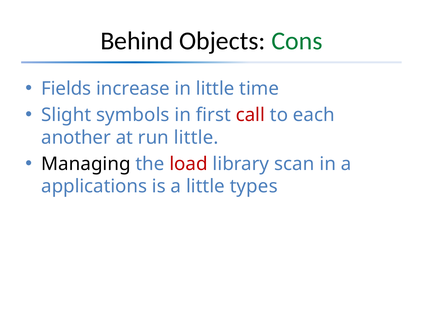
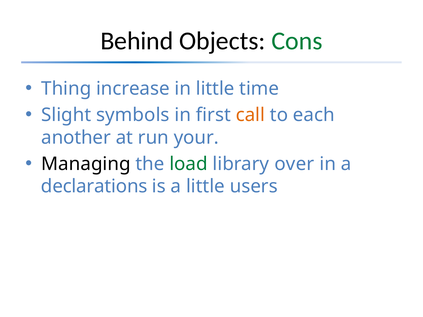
Fields: Fields -> Thing (66, 89)
call colour: red -> orange (250, 115)
run little: little -> your (196, 138)
load colour: red -> green (189, 164)
scan: scan -> over (294, 164)
applications: applications -> declarations (94, 187)
types: types -> users (254, 187)
